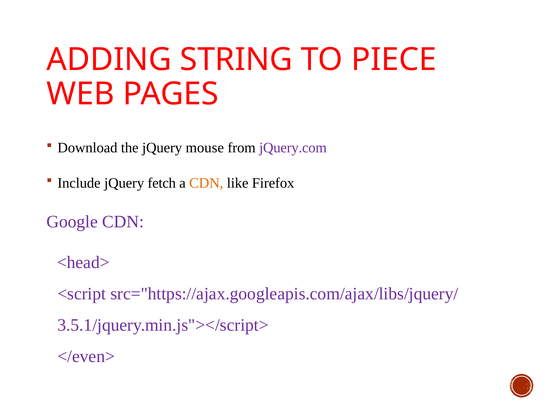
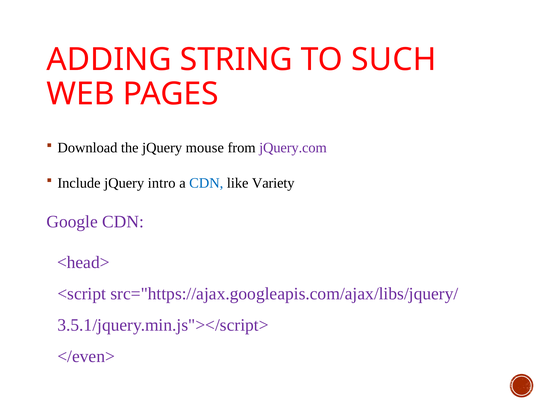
PIECE: PIECE -> SUCH (394, 60)
fetch: fetch -> intro (162, 183)
CDN colour: orange -> blue (206, 183)
Firefox: Firefox -> Variety (273, 183)
